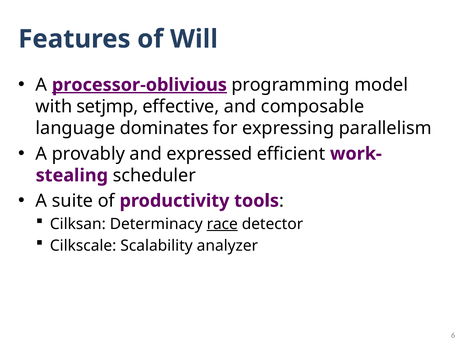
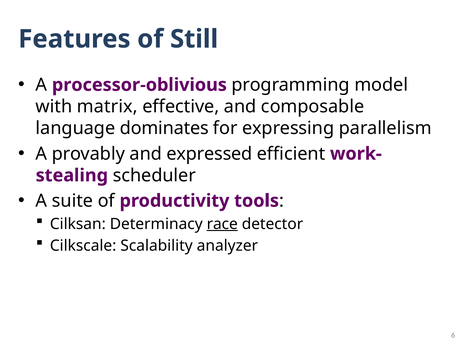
Will: Will -> Still (194, 39)
processor-oblivious underline: present -> none (139, 85)
setjmp: setjmp -> matrix (107, 107)
